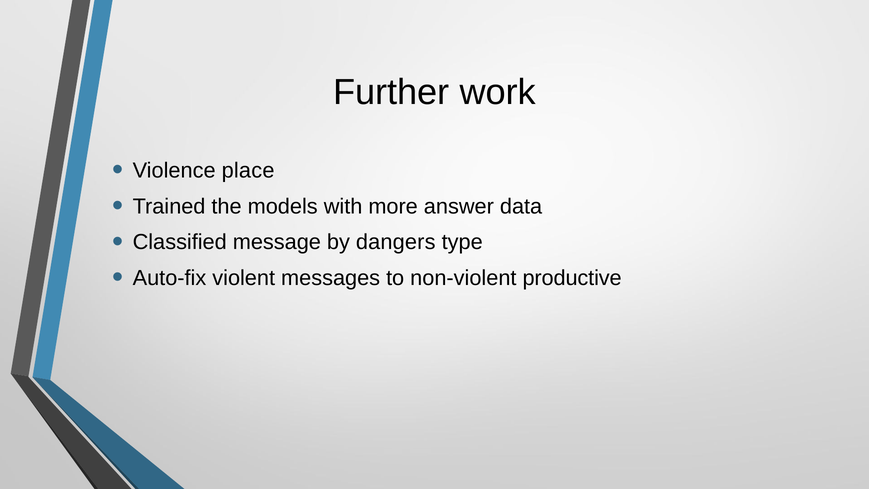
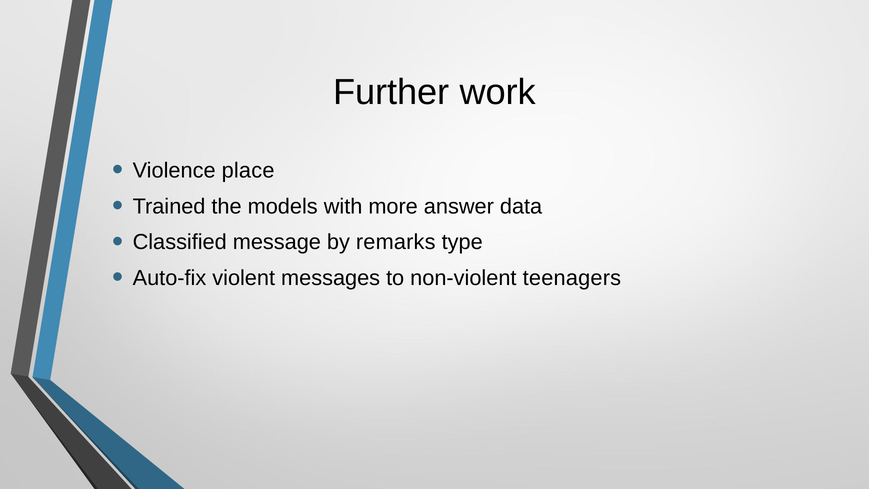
dangers: dangers -> remarks (396, 242)
productive: productive -> teenagers (572, 278)
